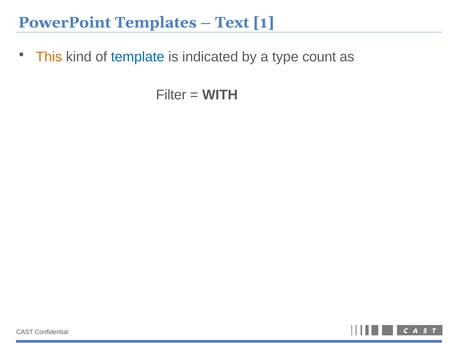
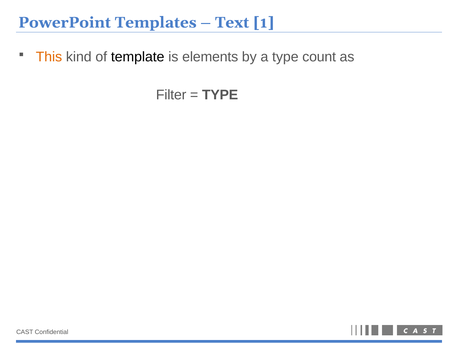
template colour: blue -> black (138, 57)
indicated: indicated -> elements (210, 57)
WITH: WITH -> TYPE (220, 95)
